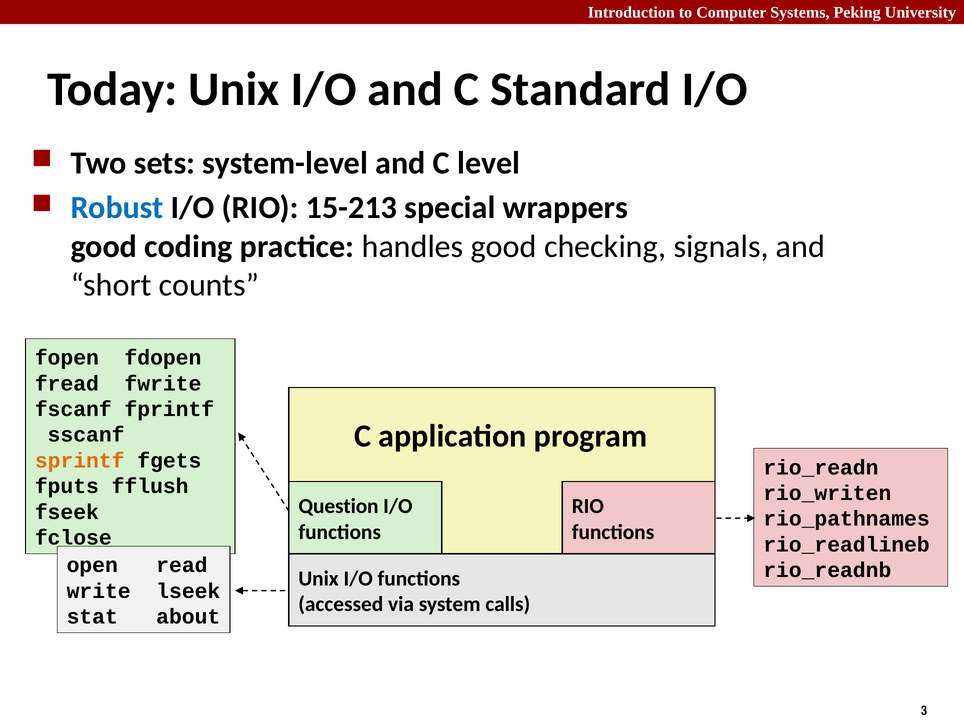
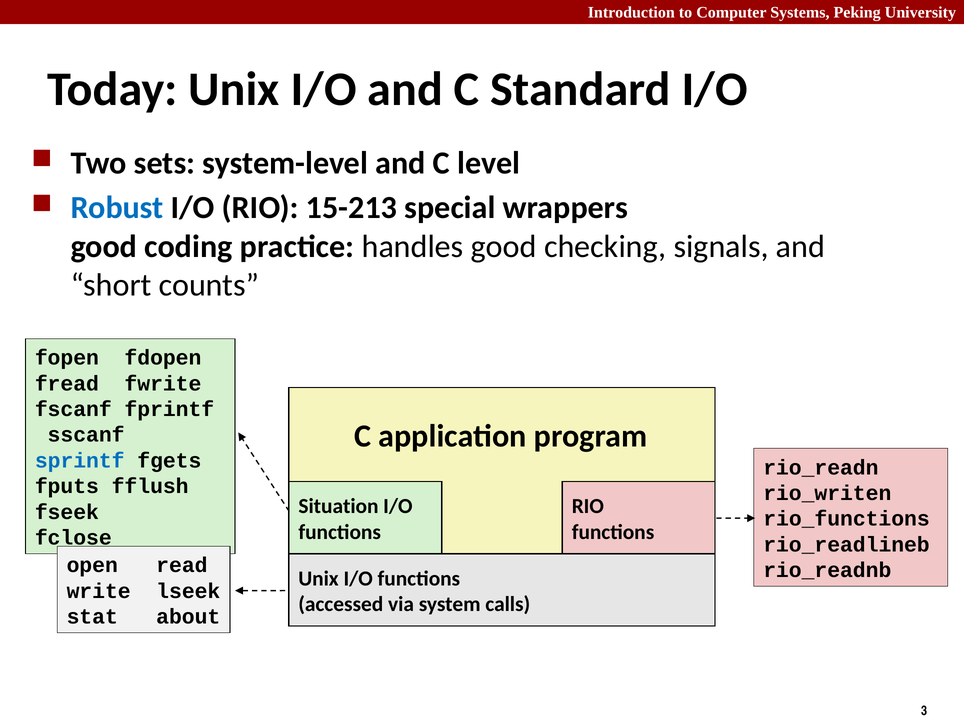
sprintf colour: orange -> blue (80, 461)
Question: Question -> Situation (338, 506)
rio_pathnames: rio_pathnames -> rio_functions (847, 519)
